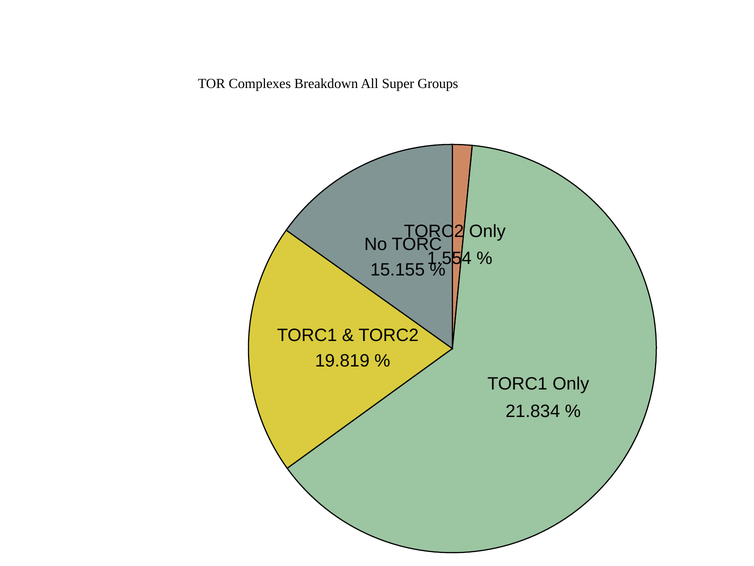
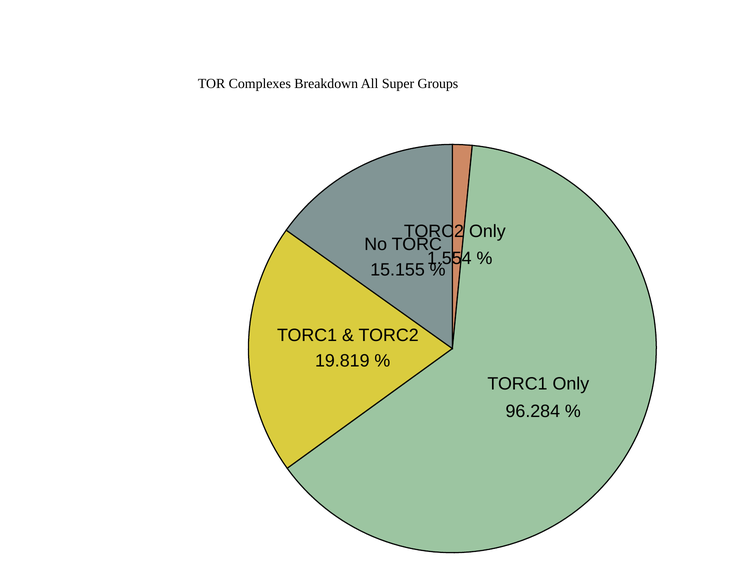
21.834: 21.834 -> 96.284 (533, 411)
